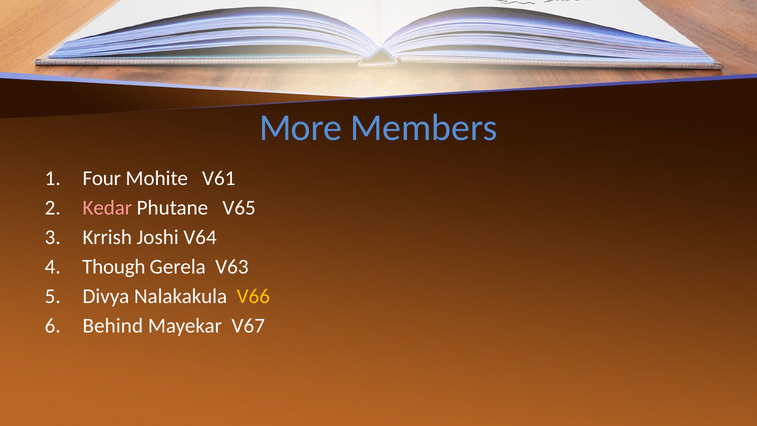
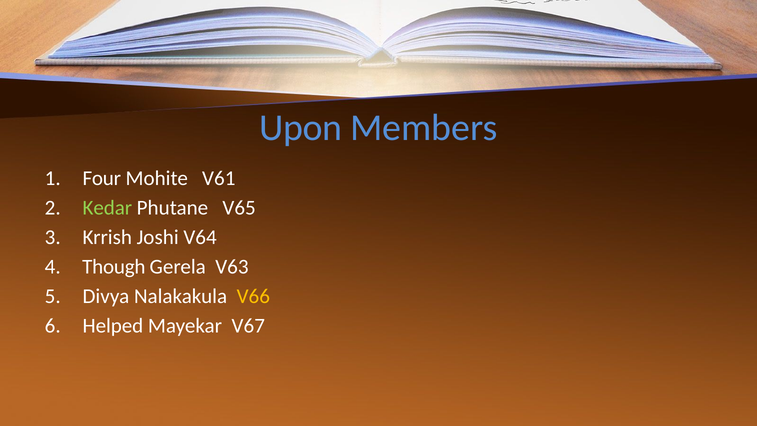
More: More -> Upon (301, 128)
Kedar colour: pink -> light green (107, 208)
Behind: Behind -> Helped (113, 326)
